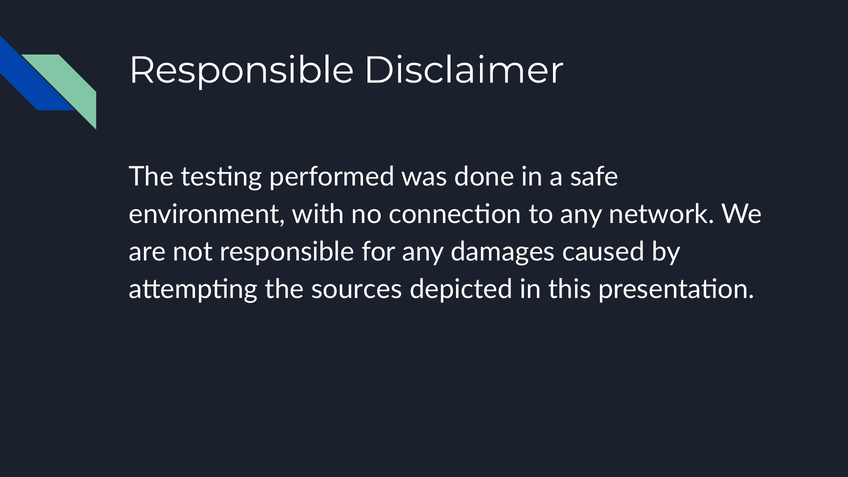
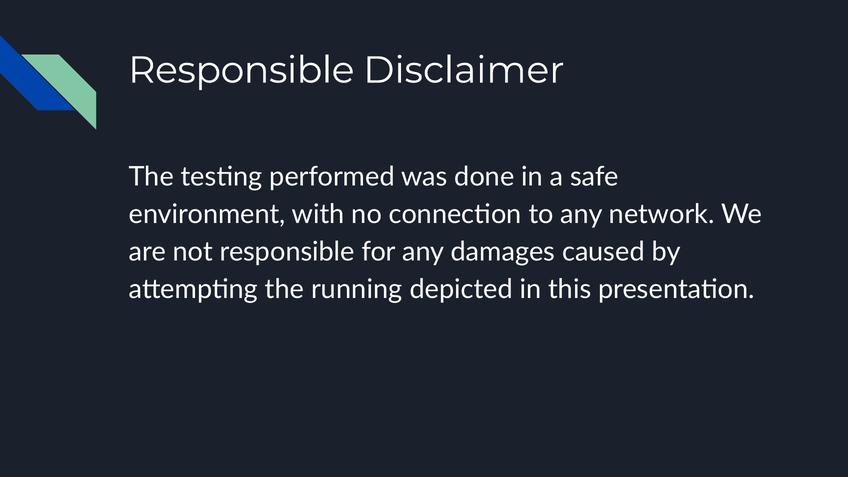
sources: sources -> running (357, 289)
